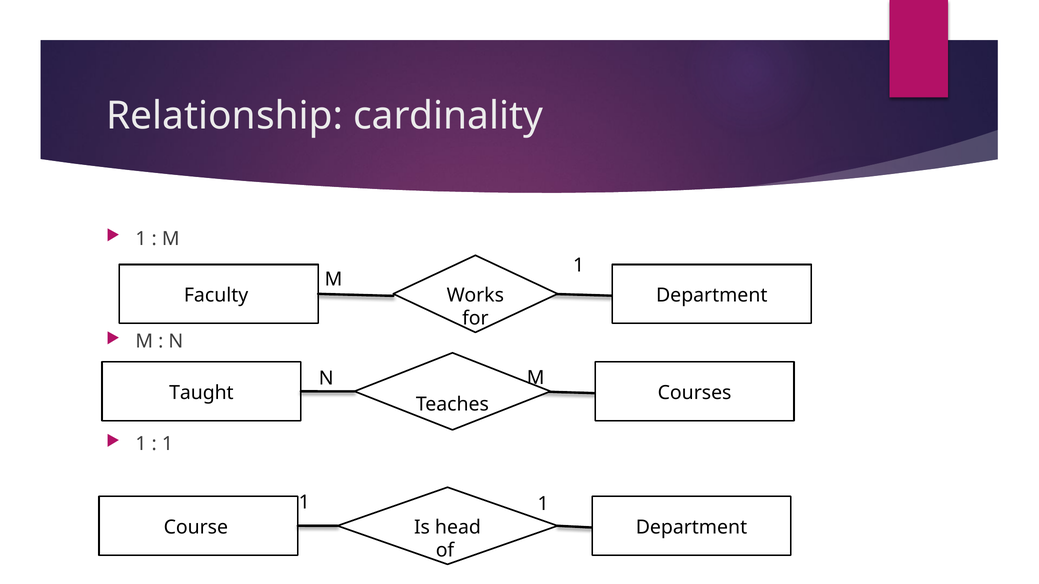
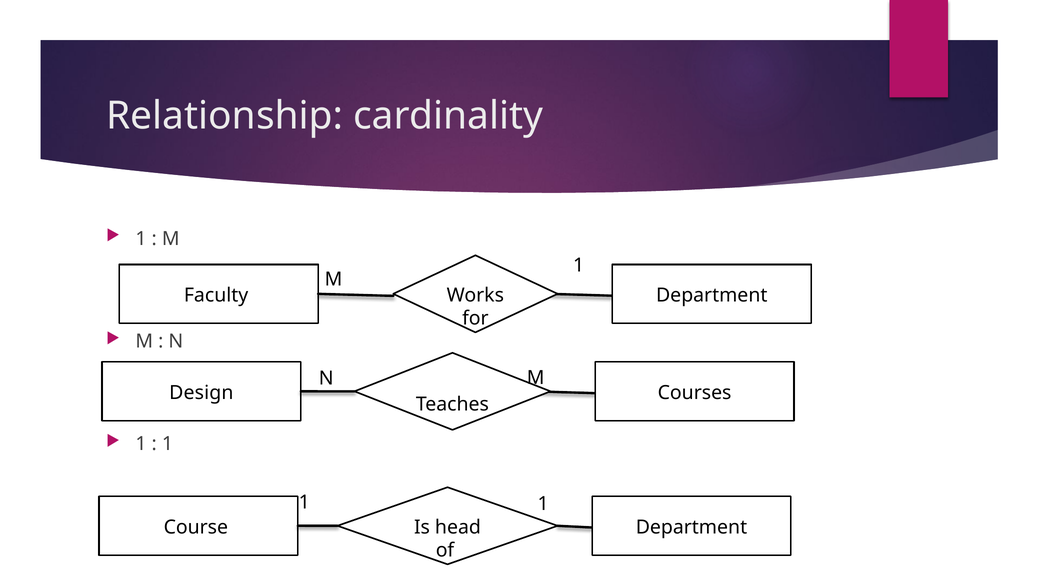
Taught: Taught -> Design (201, 393)
